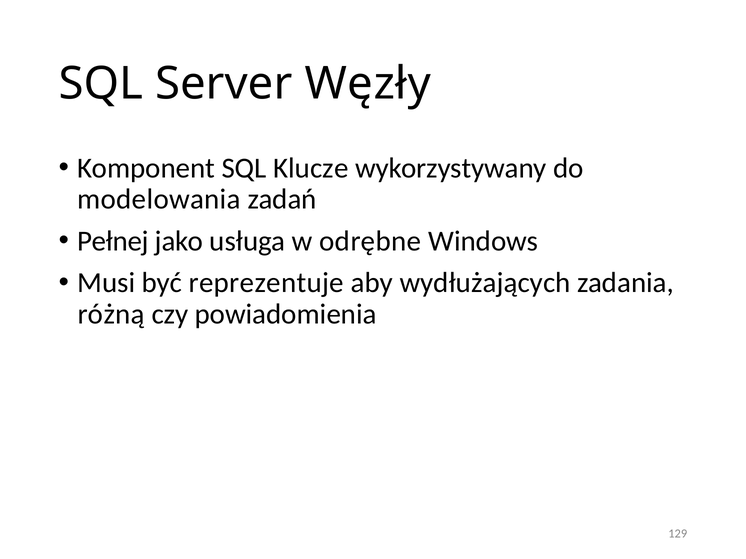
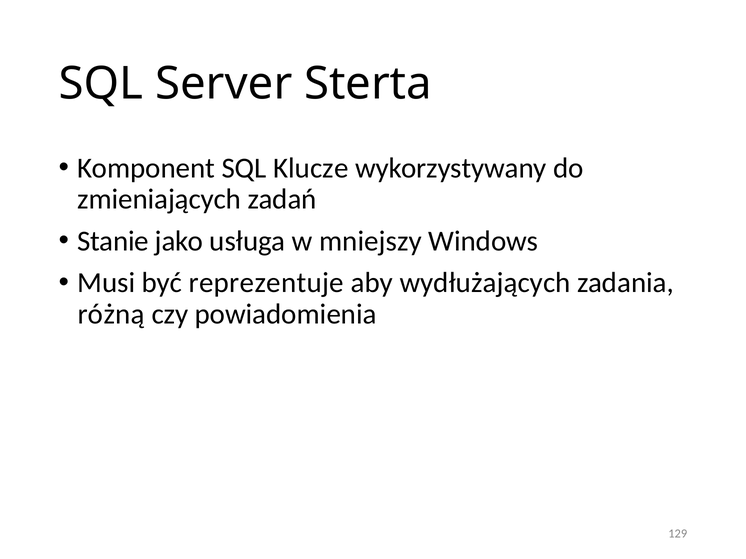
Węzły: Węzły -> Sterta (368, 84)
modelowania: modelowania -> zmieniających (159, 200)
Pełnej: Pełnej -> Stanie (113, 241)
odrębne: odrębne -> mniejszy (370, 241)
